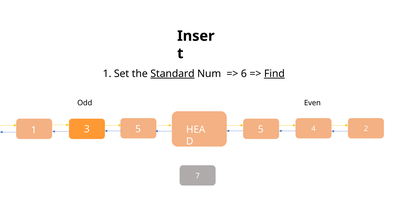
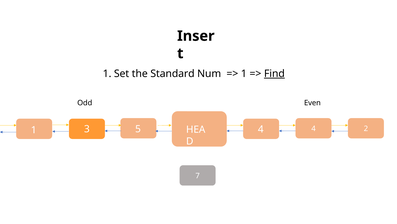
Standard underline: present -> none (172, 73)
6: 6 -> 1 (244, 73)
5 5: 5 -> 4 (261, 129)
